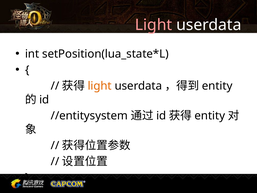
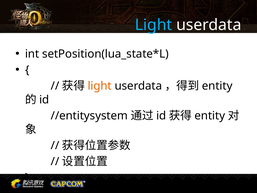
Light colour: pink -> light blue (154, 25)
